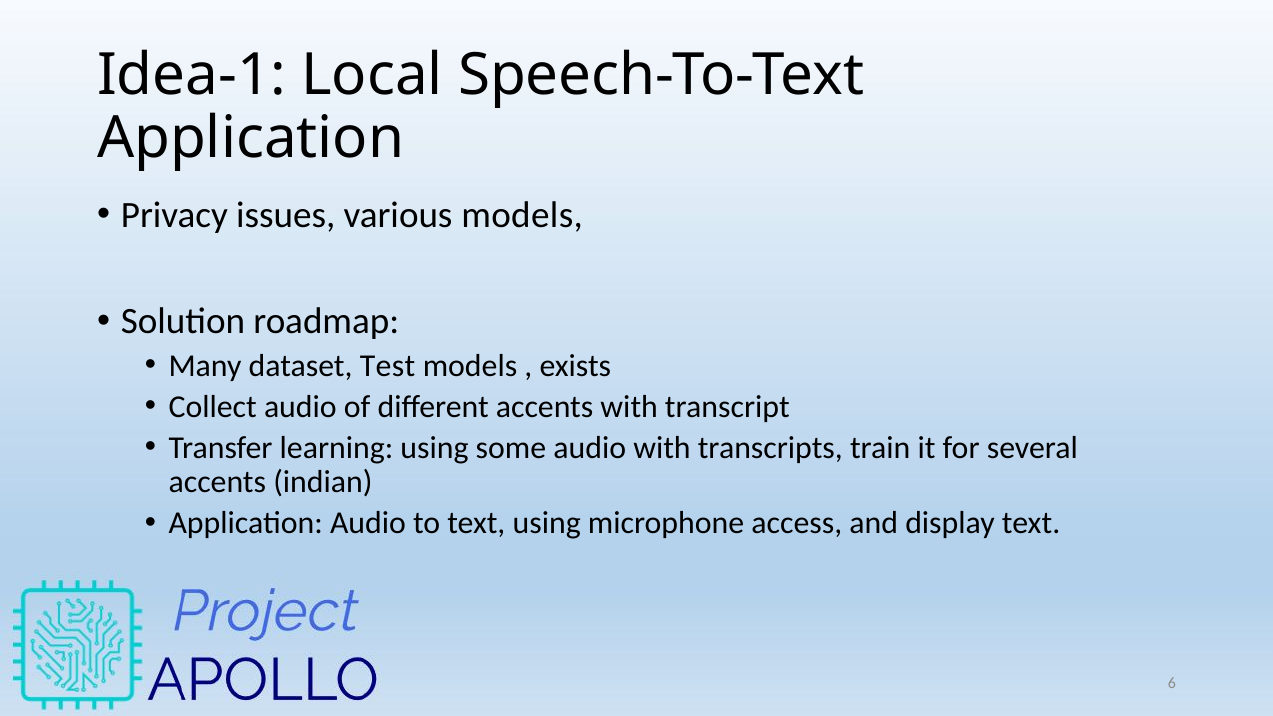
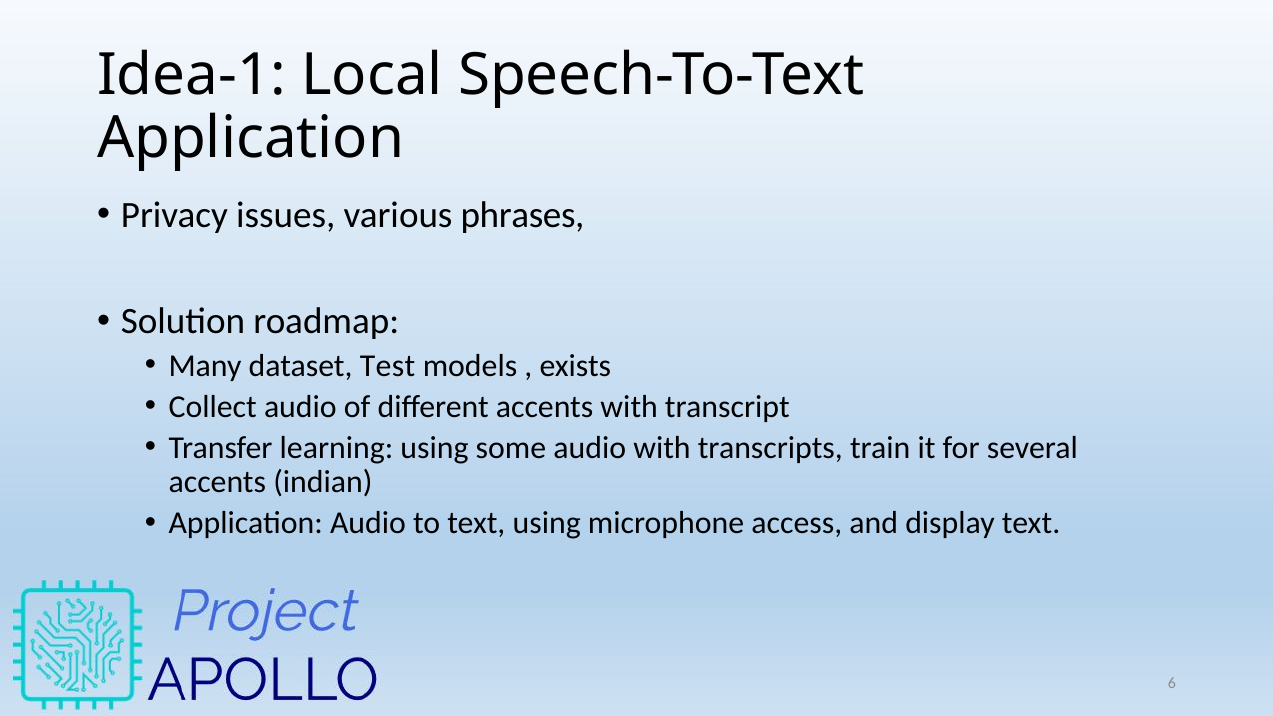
various models: models -> phrases (522, 215)
